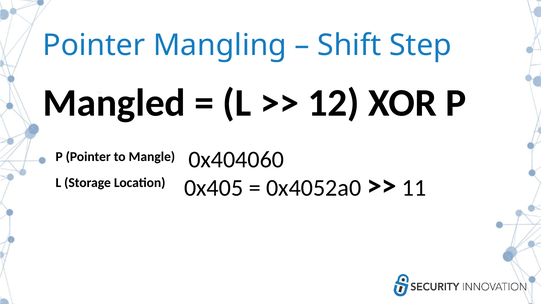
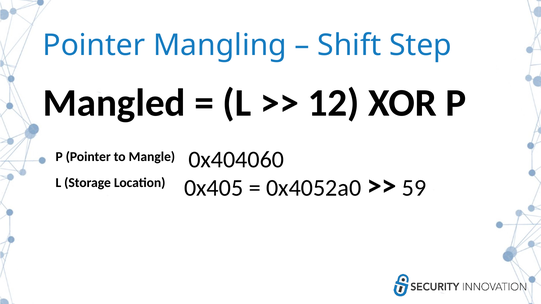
11: 11 -> 59 (414, 188)
